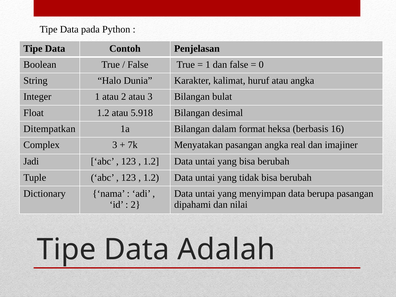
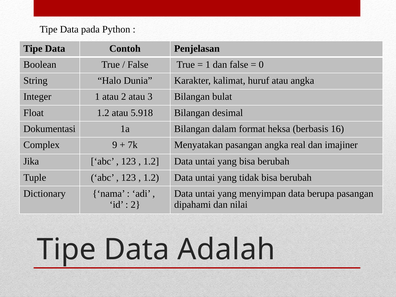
Ditempatkan: Ditempatkan -> Dokumentasi (50, 129)
Complex 3: 3 -> 9 (115, 145)
Jadi: Jadi -> Jika (31, 161)
